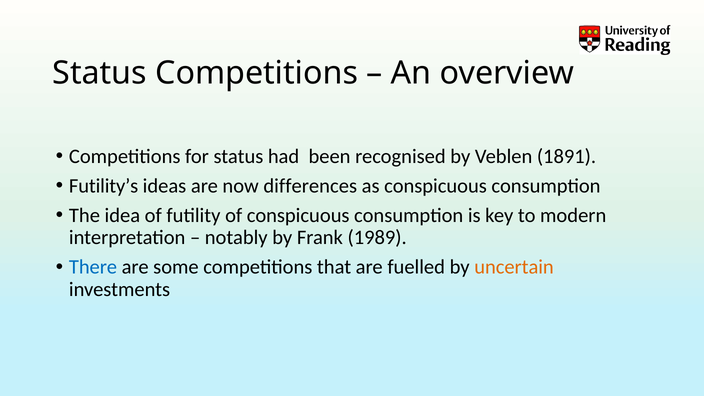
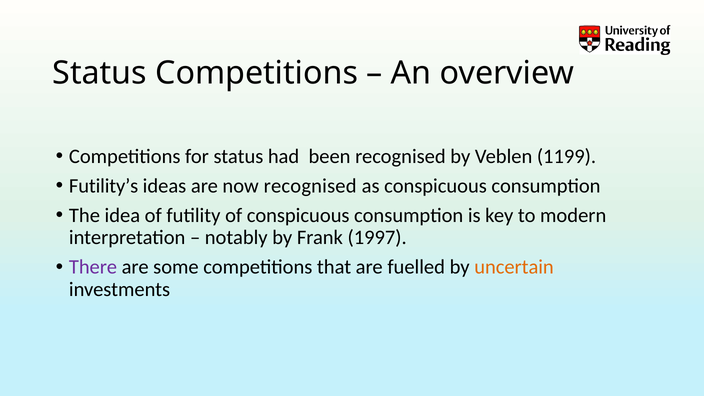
1891: 1891 -> 1199 (566, 156)
now differences: differences -> recognised (310, 186)
1989: 1989 -> 1997 (377, 238)
There colour: blue -> purple (93, 267)
